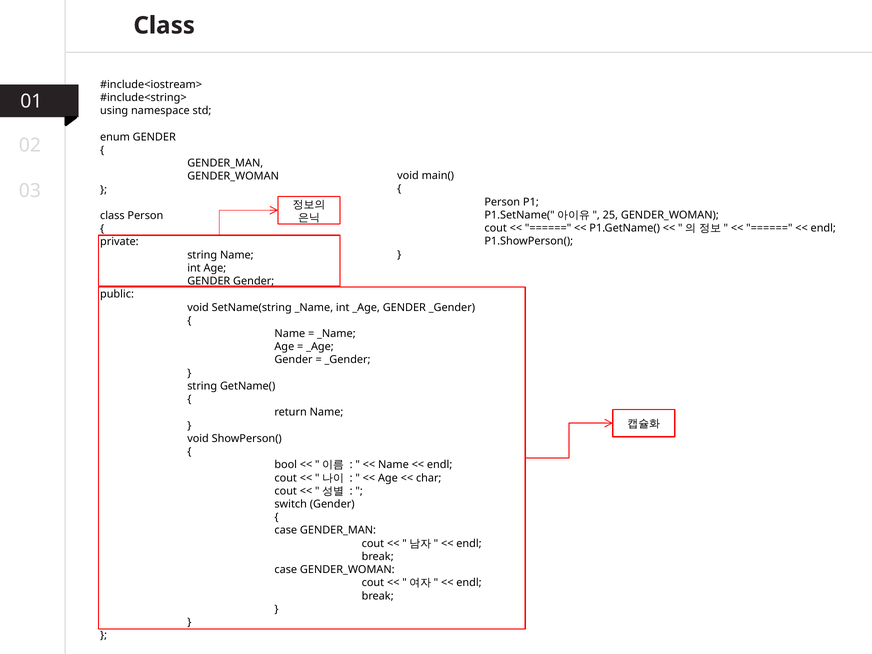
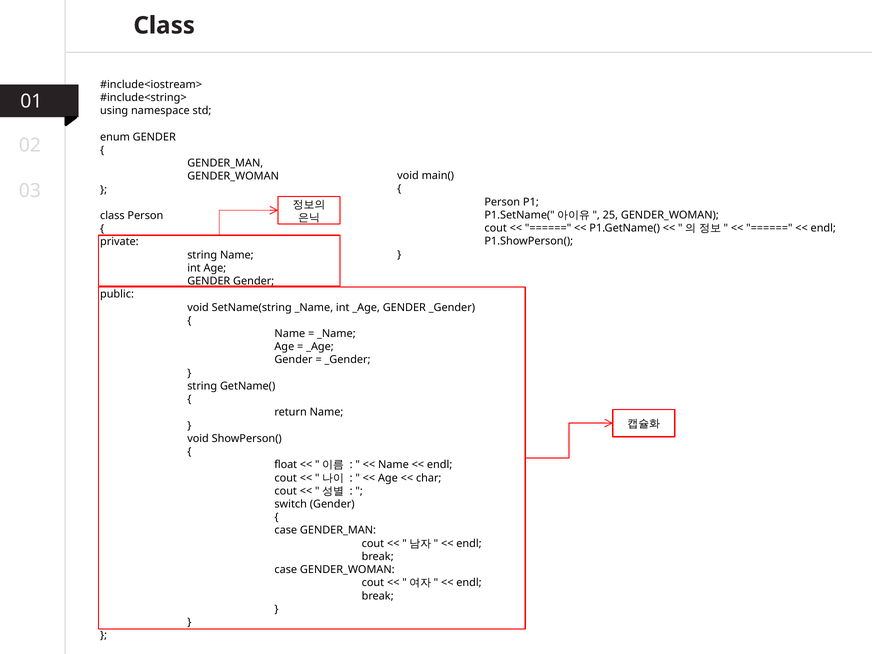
bool: bool -> float (286, 465)
